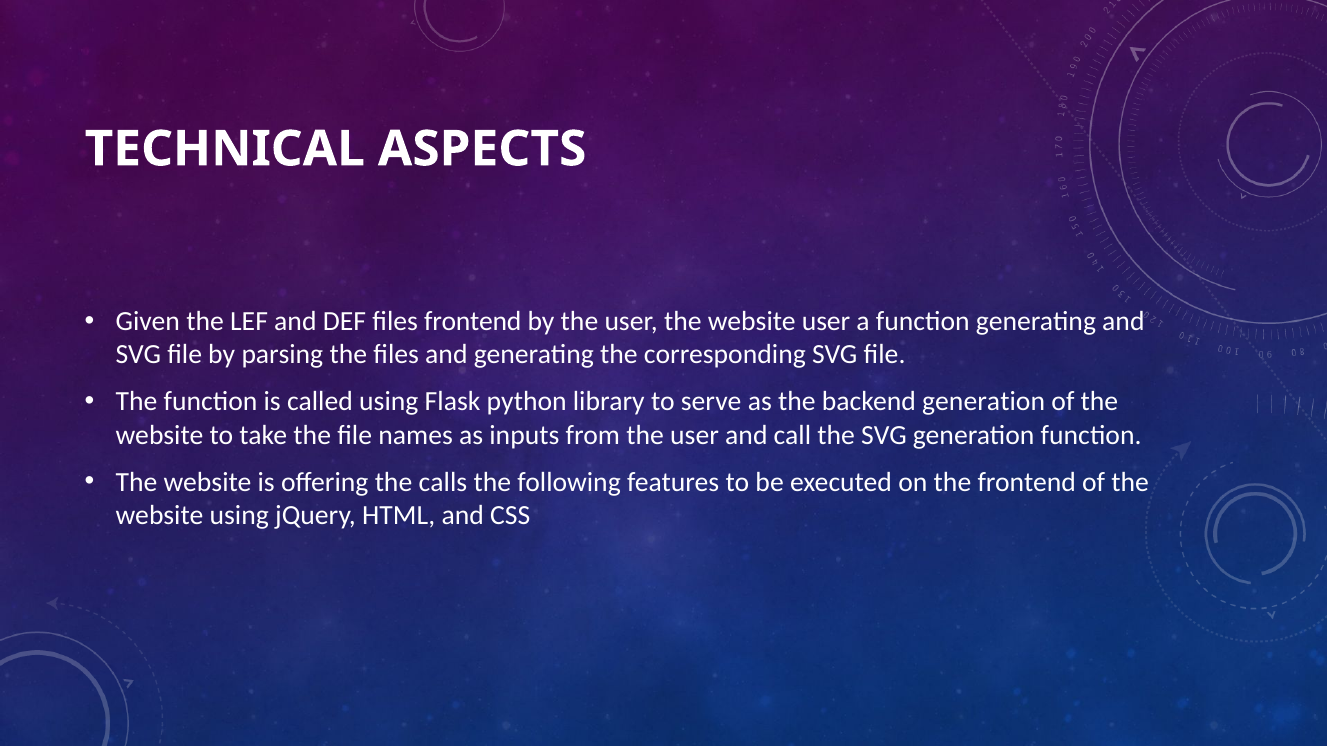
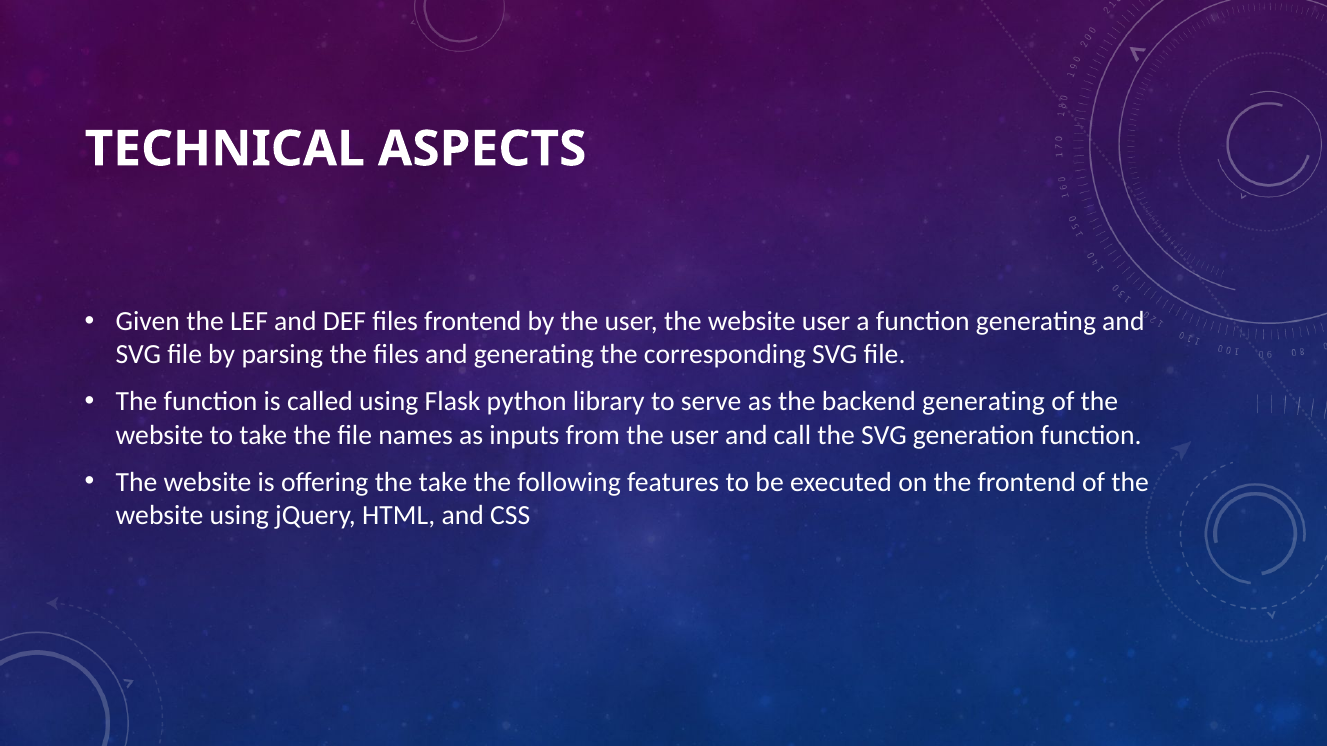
backend generation: generation -> generating (984, 402)
the calls: calls -> take (443, 482)
